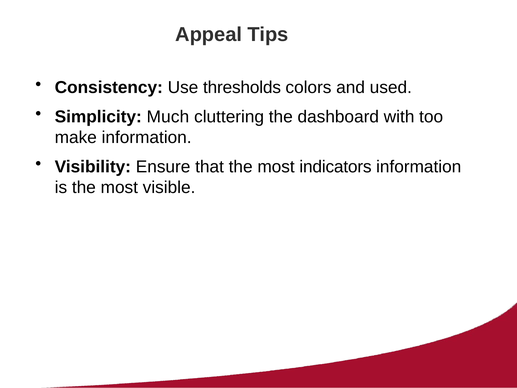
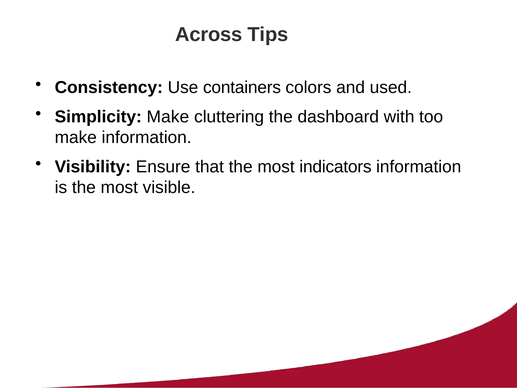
Appeal: Appeal -> Across (209, 35)
thresholds: thresholds -> containers (242, 87)
Simplicity Much: Much -> Make (168, 117)
